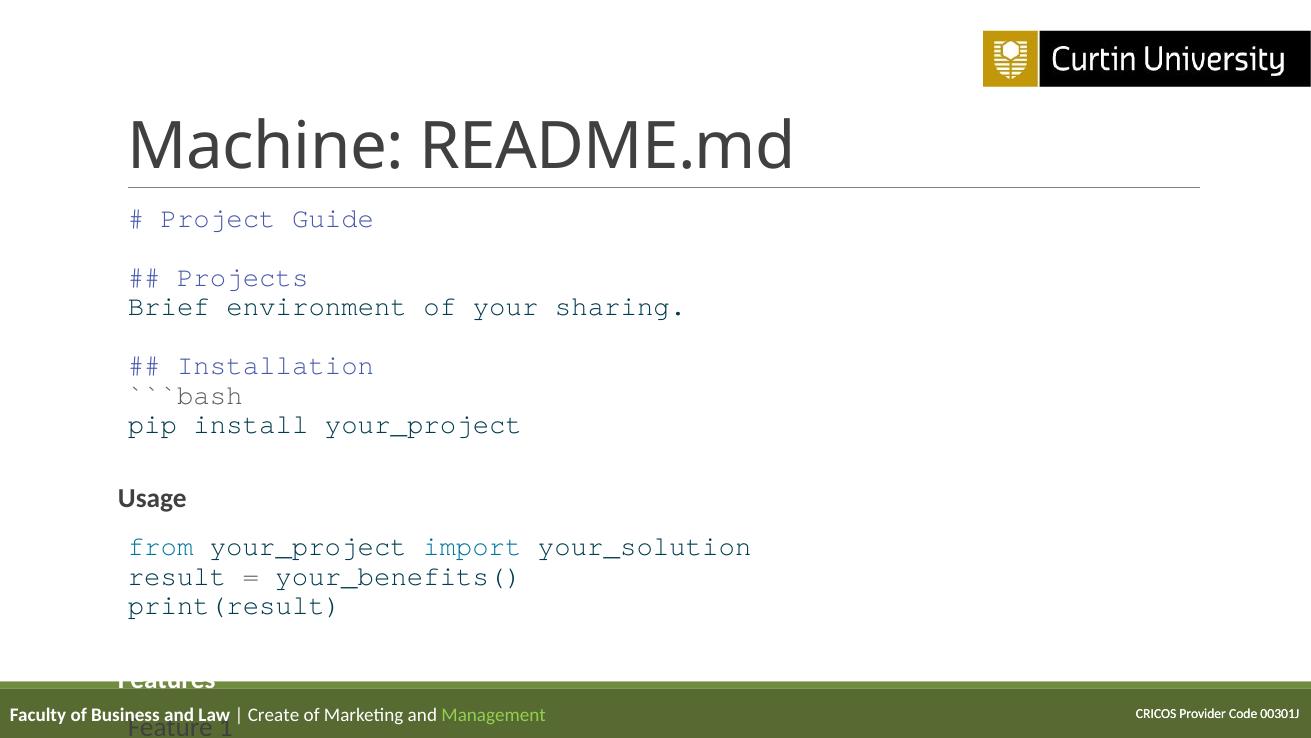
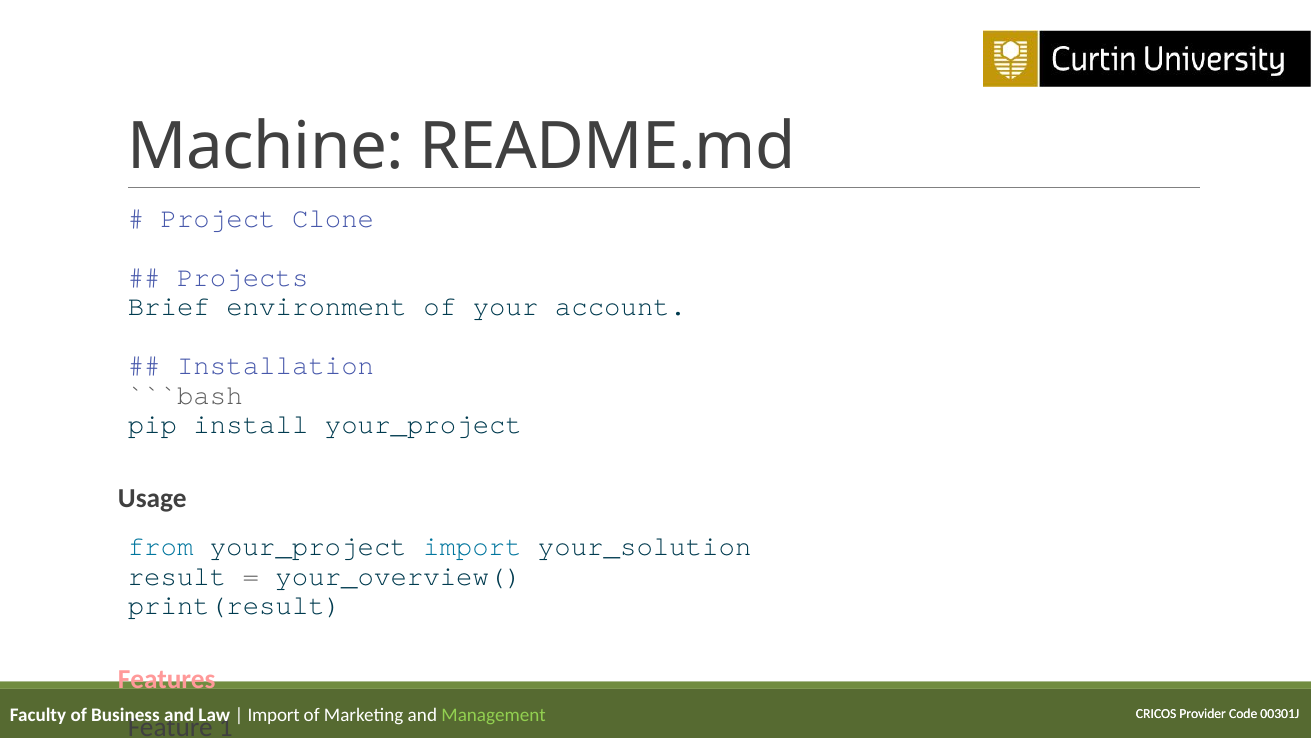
Guide: Guide -> Clone (333, 218)
sharing: sharing -> account (621, 306)
your_benefits(: your_benefits( -> your_overview( (399, 576)
Features colour: white -> pink (167, 678)
Create: Create -> Import (274, 714)
